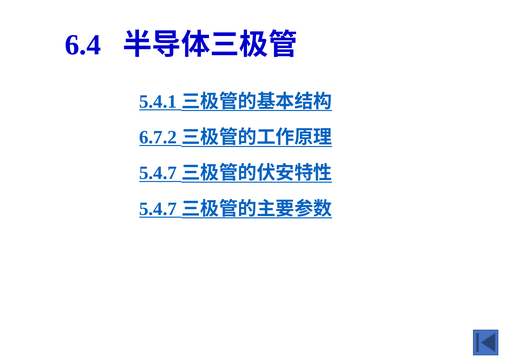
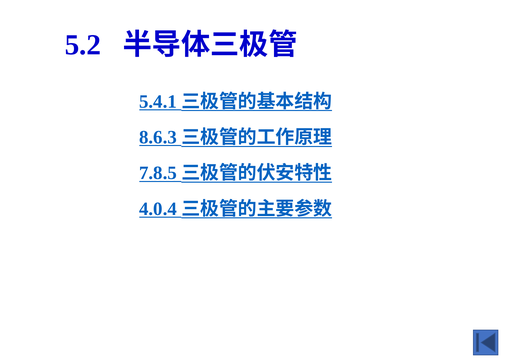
6.4: 6.4 -> 5.2 (83, 45)
6.7.2: 6.7.2 -> 8.6.3 (158, 138)
5.4.7: 5.4.7 -> 7.8.5 (158, 173)
5.4.7: 5.4.7 -> 4.0.4 (158, 209)
